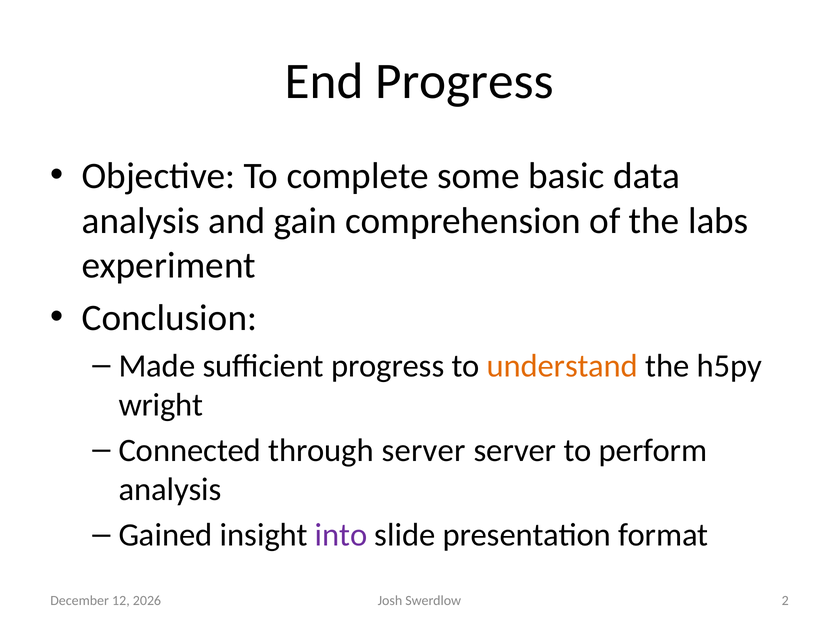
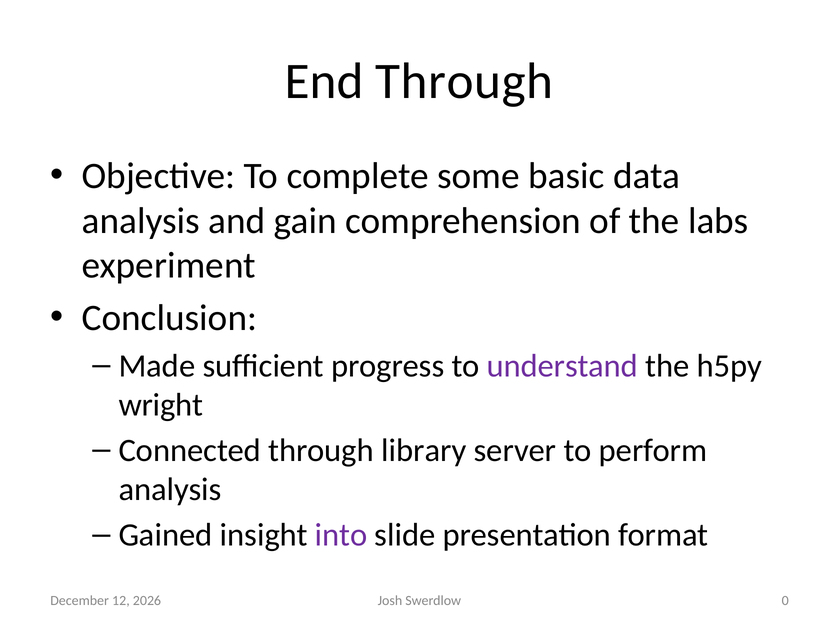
End Progress: Progress -> Through (464, 81)
understand colour: orange -> purple (562, 366)
through server: server -> library (424, 451)
2: 2 -> 0 (785, 601)
